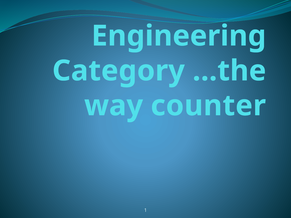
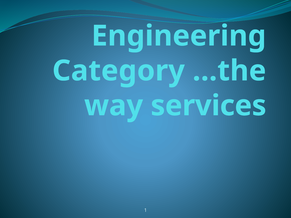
counter: counter -> services (209, 106)
